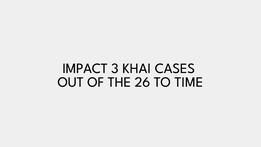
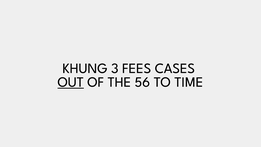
IMPACT: IMPACT -> KHUNG (85, 68)
KHAI: KHAI -> FEES (137, 68)
OUT underline: none -> present (71, 82)
26: 26 -> 56 (142, 82)
